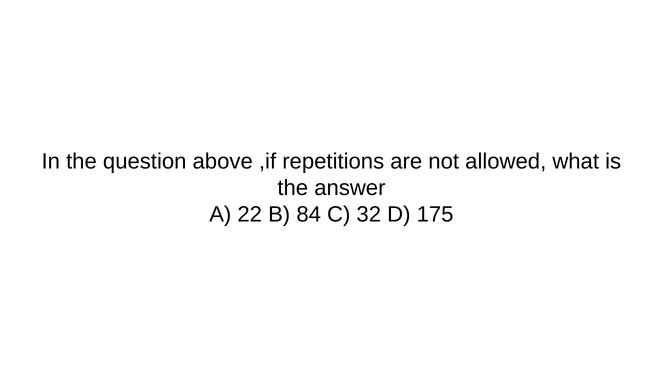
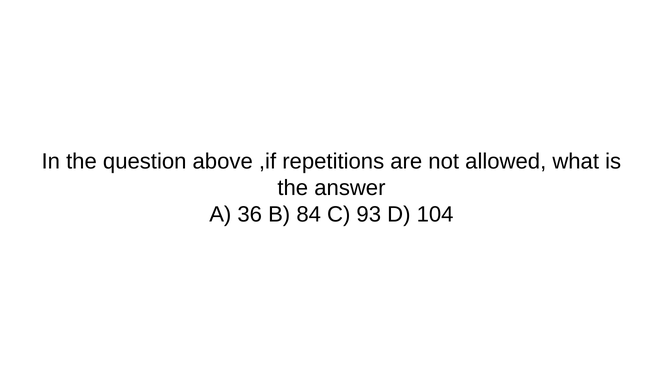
22: 22 -> 36 (250, 215)
32: 32 -> 93 (369, 215)
175: 175 -> 104 (435, 215)
